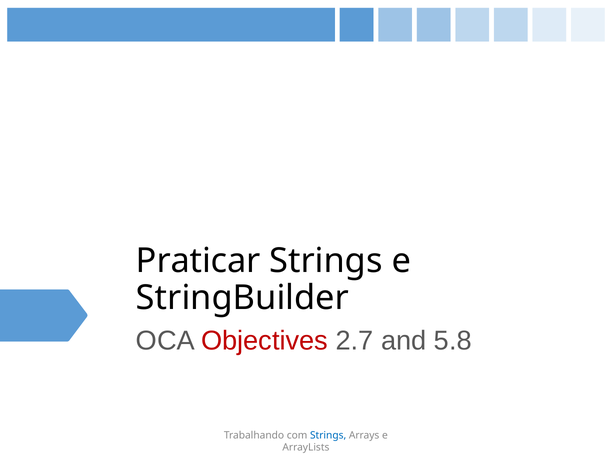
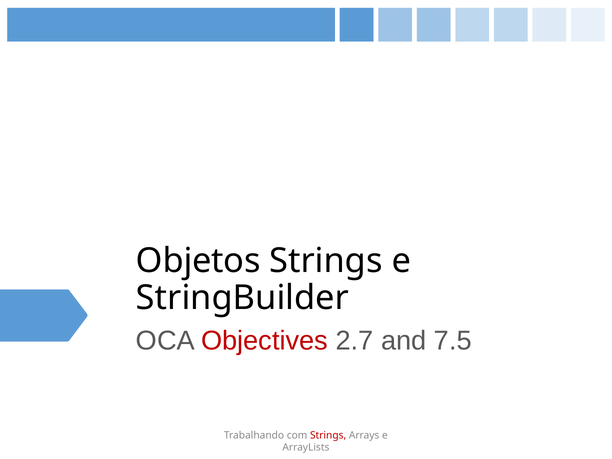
Praticar: Praticar -> Objetos (198, 261)
5.8: 5.8 -> 7.5 (453, 341)
Strings colour: blue -> red (328, 435)
